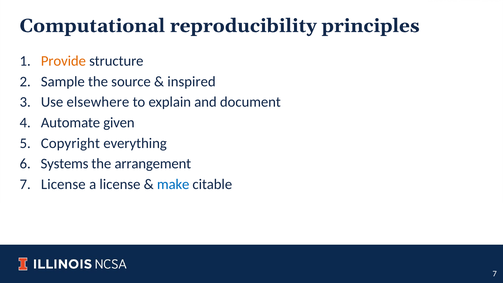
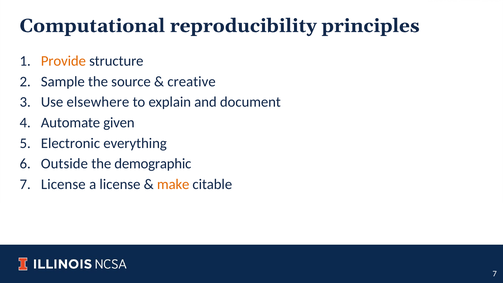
inspired: inspired -> creative (192, 82)
Copyright: Copyright -> Electronic (70, 143)
Systems: Systems -> Outside (64, 164)
arrangement: arrangement -> demographic (153, 164)
make colour: blue -> orange (173, 184)
